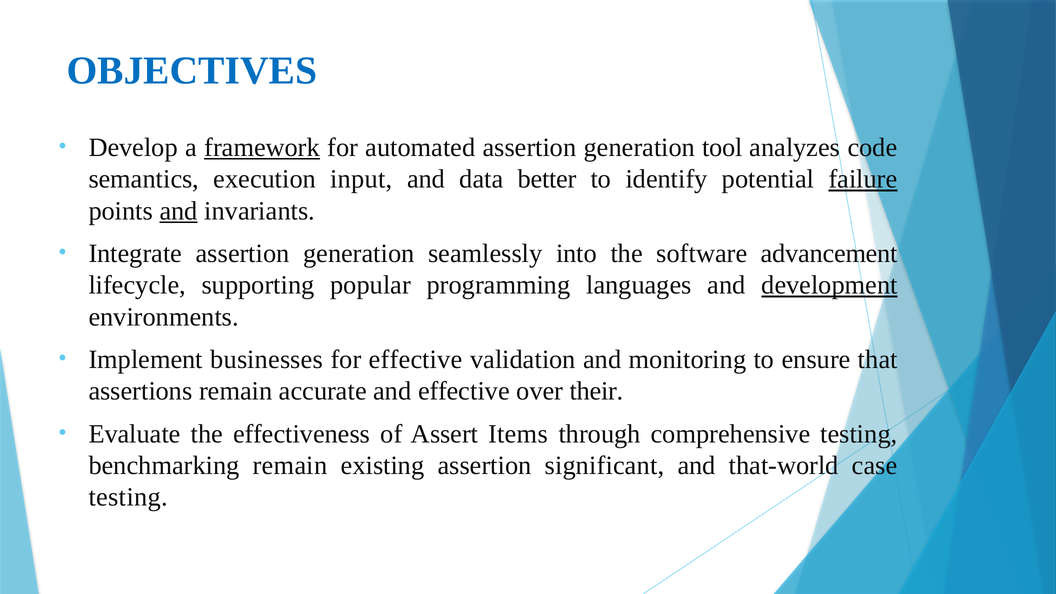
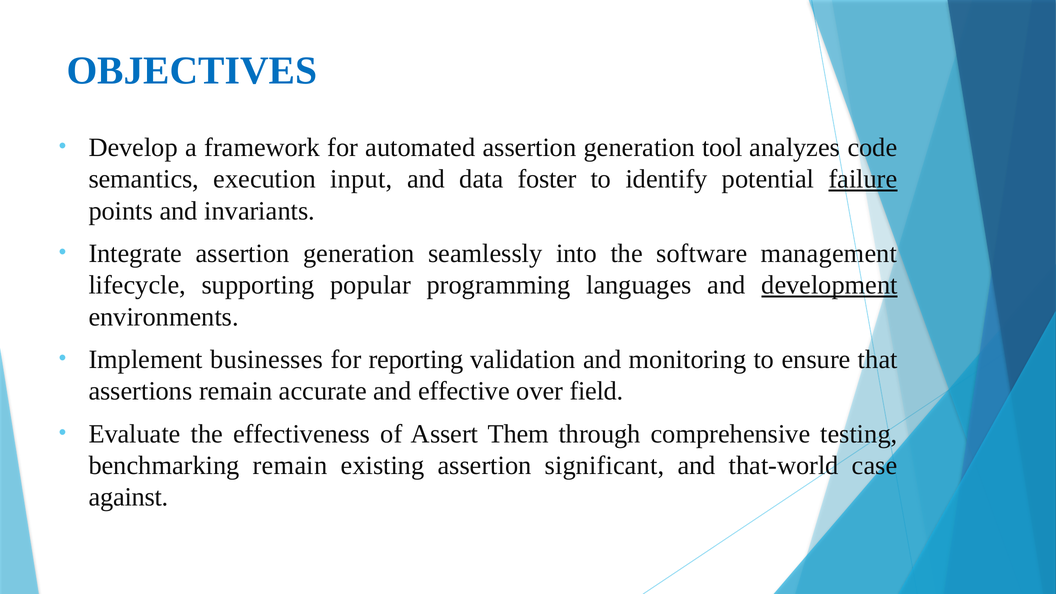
framework underline: present -> none (262, 147)
better: better -> foster (547, 179)
and underline: present -> none (179, 211)
advancement: advancement -> management (829, 253)
for effective: effective -> reporting (416, 360)
their: their -> field (597, 391)
Items: Items -> Them (518, 434)
testing: testing -> against (129, 497)
